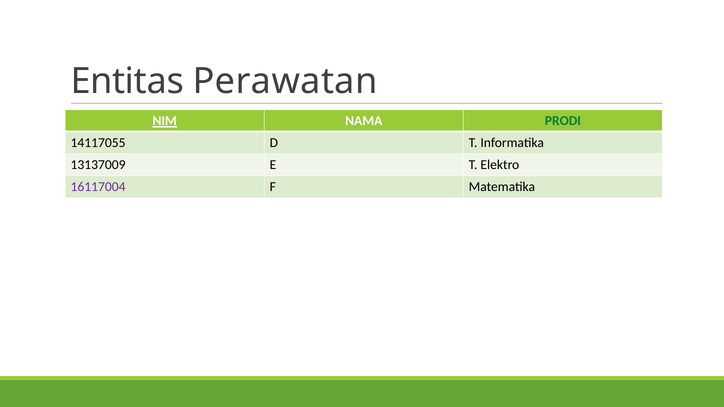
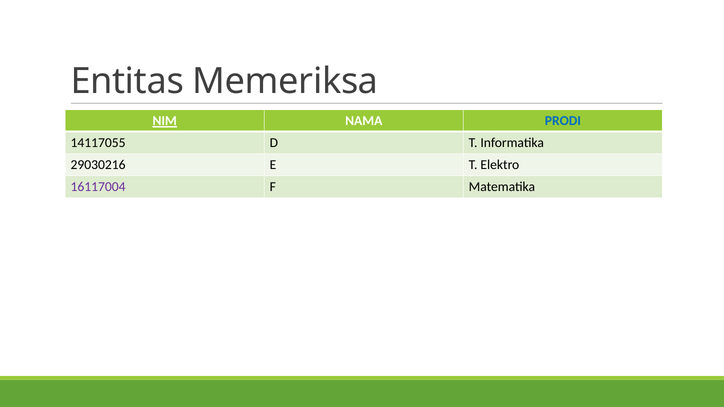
Perawatan: Perawatan -> Memeriksa (285, 81)
PRODI colour: green -> blue (563, 121)
13137009: 13137009 -> 29030216 (98, 165)
